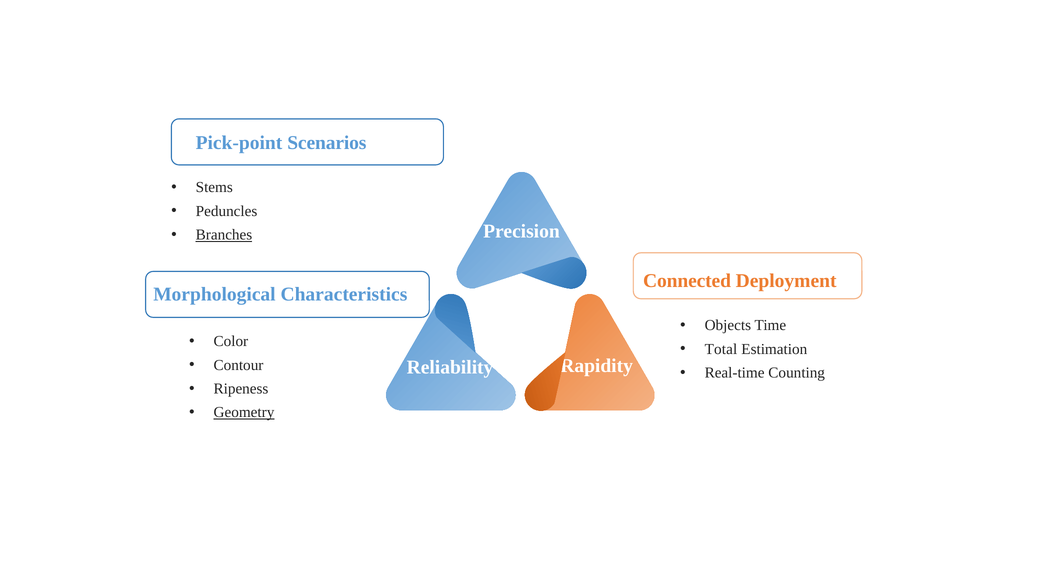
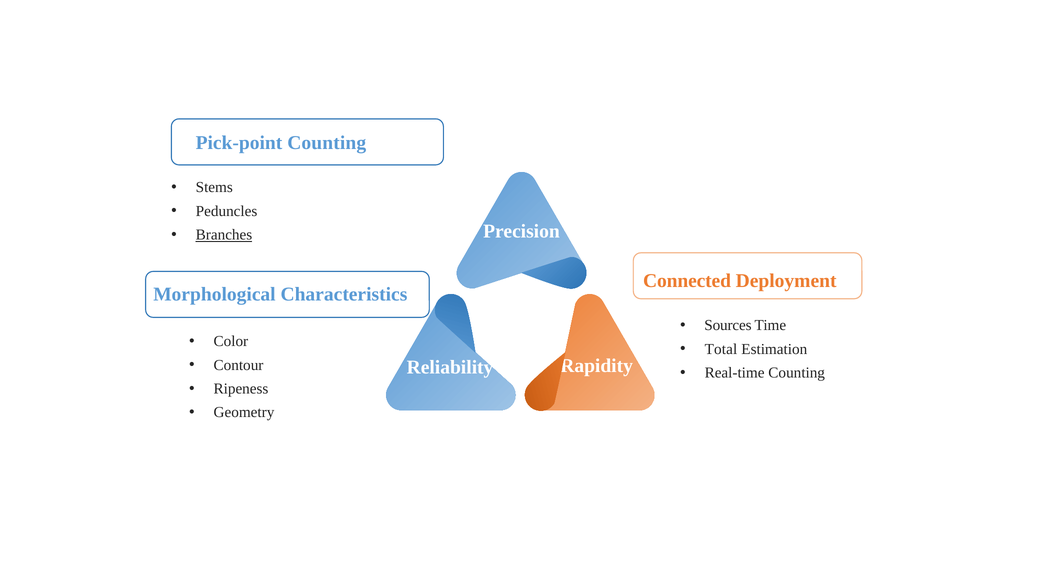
Pick-point Scenarios: Scenarios -> Counting (327, 143)
Objects: Objects -> Sources (728, 325)
Geometry underline: present -> none (244, 413)
